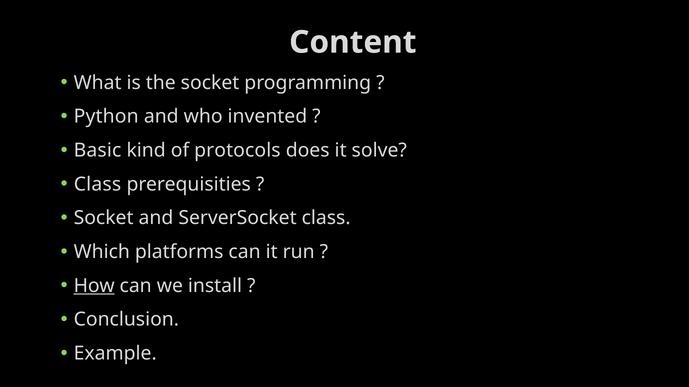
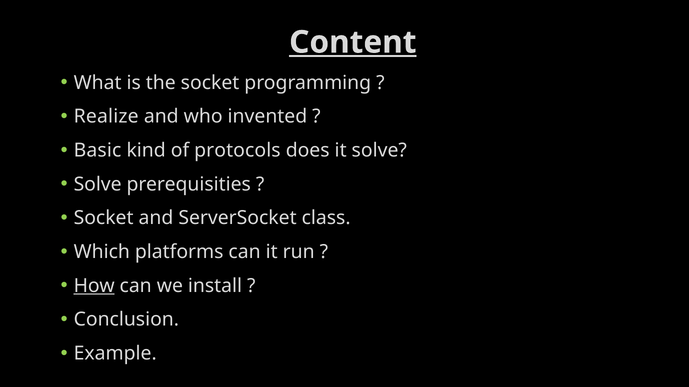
Content underline: none -> present (353, 42)
Python: Python -> Realize (106, 117)
Class: Class -> Solve (98, 184)
